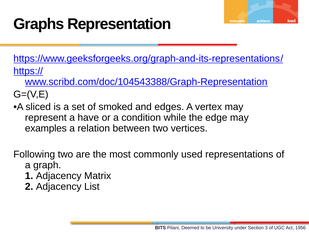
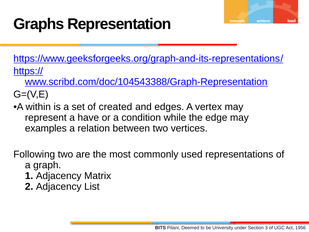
sliced: sliced -> within (38, 107)
smoked: smoked -> created (115, 107)
